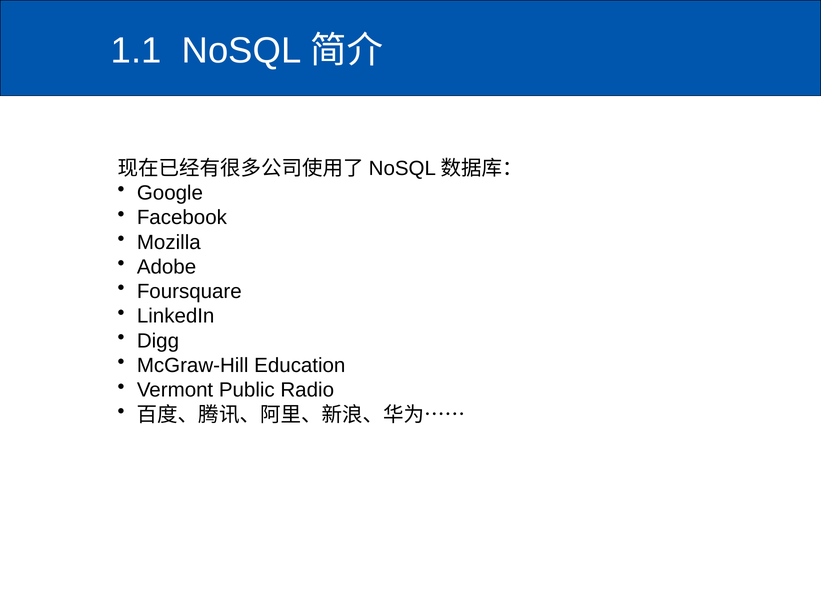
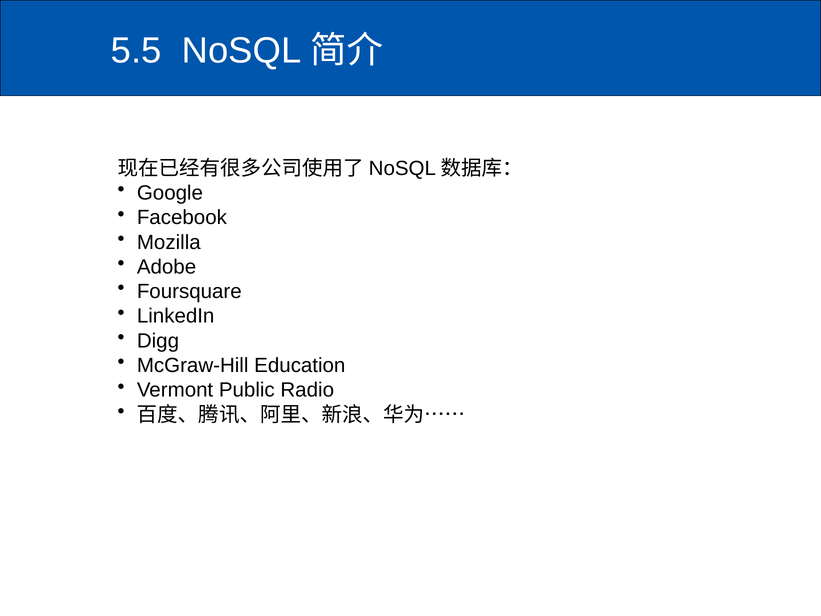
1.1: 1.1 -> 5.5 (136, 50)
